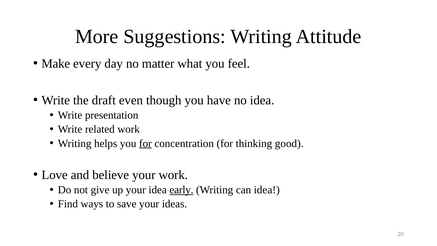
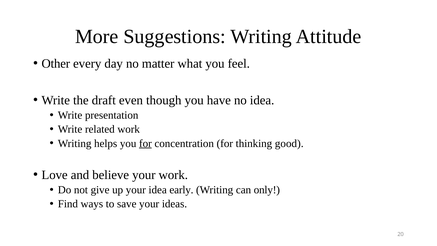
Make: Make -> Other (56, 63)
early underline: present -> none (181, 190)
can idea: idea -> only (267, 190)
